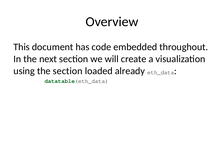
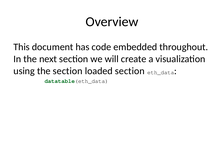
loaded already: already -> section (130, 71)
